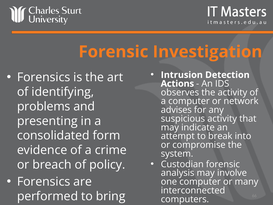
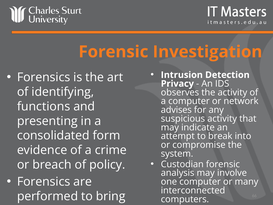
Actions: Actions -> Privacy (177, 84)
problems: problems -> functions (44, 106)
